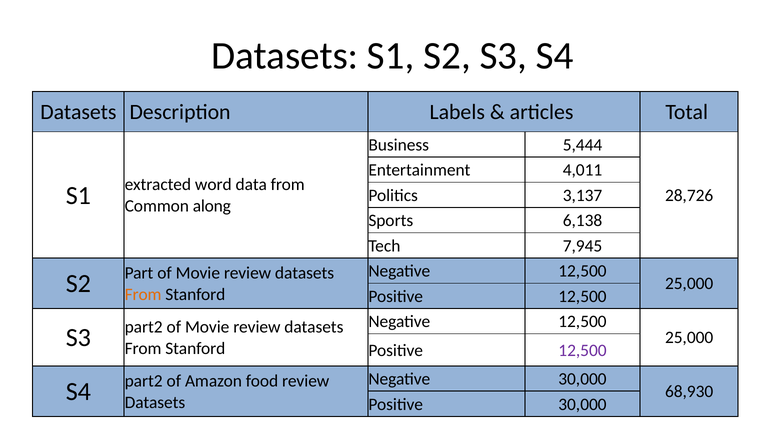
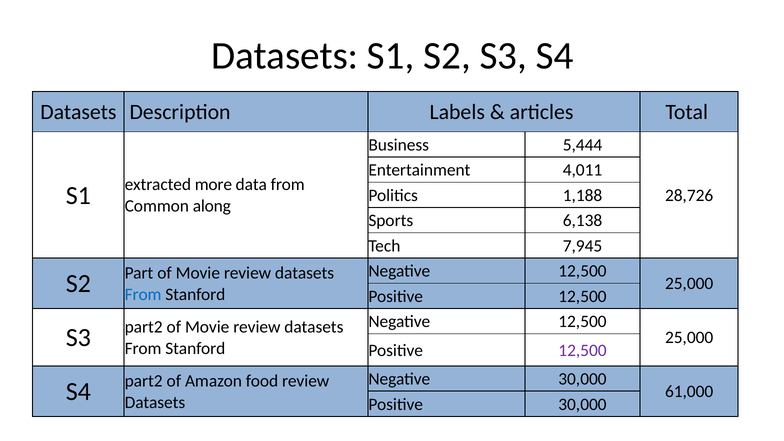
word: word -> more (213, 185)
3,137: 3,137 -> 1,188 (583, 195)
From colour: orange -> blue (143, 294)
68,930: 68,930 -> 61,000 (689, 392)
